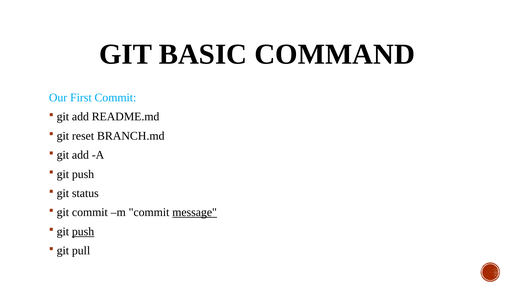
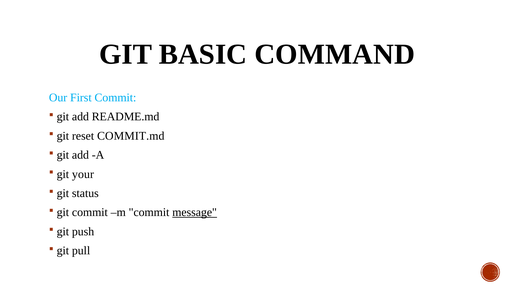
BRANCH.md: BRANCH.md -> COMMIT.md (131, 136)
push: push -> your (83, 174)
push underline: present -> none (83, 232)
